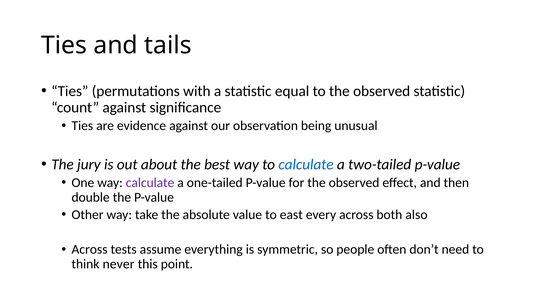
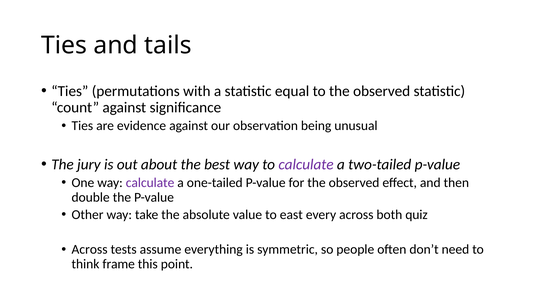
calculate colour: blue -> purple (306, 164)
also: also -> quiz (417, 215)
never: never -> frame (119, 264)
